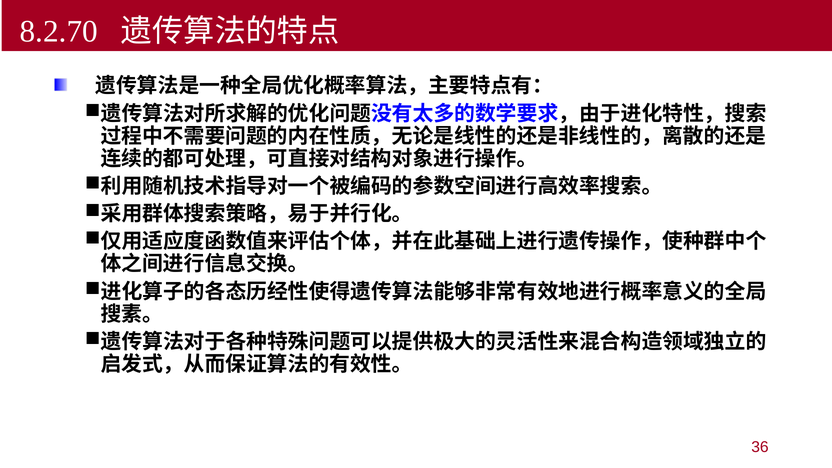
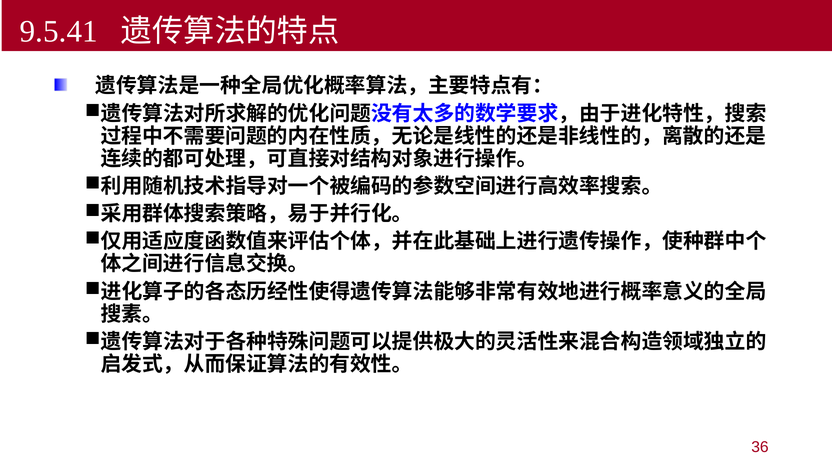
8.2.70: 8.2.70 -> 9.5.41 (59, 31)
